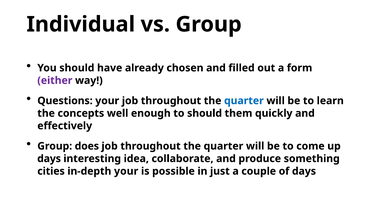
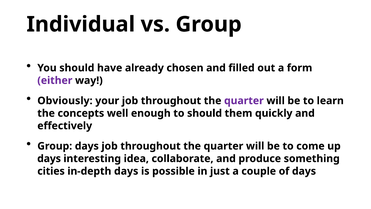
Questions: Questions -> Obviously (65, 101)
quarter colour: blue -> purple (244, 101)
Group does: does -> days (87, 146)
in-depth your: your -> days (126, 171)
